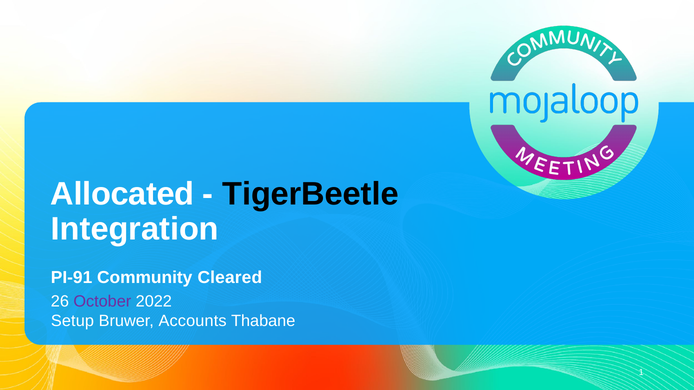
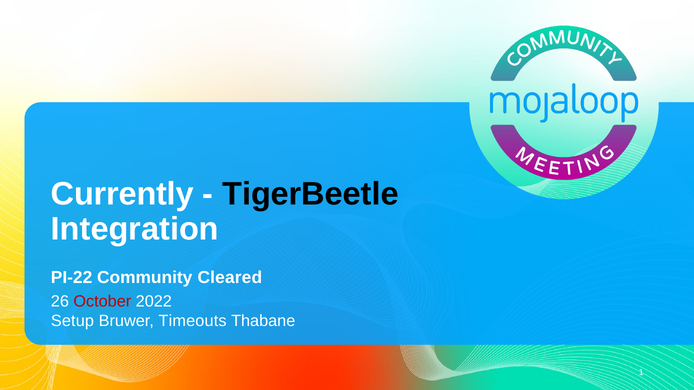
Allocated: Allocated -> Currently (122, 194)
PI-91: PI-91 -> PI-22 (72, 278)
October colour: purple -> red (102, 302)
Accounts: Accounts -> Timeouts (193, 321)
